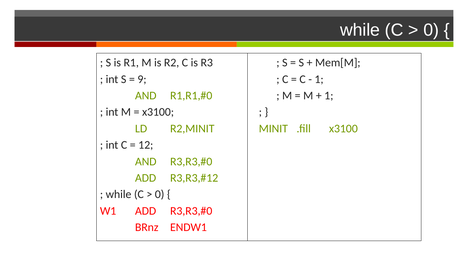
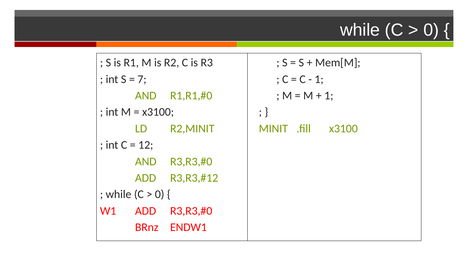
9: 9 -> 7 (142, 79)
